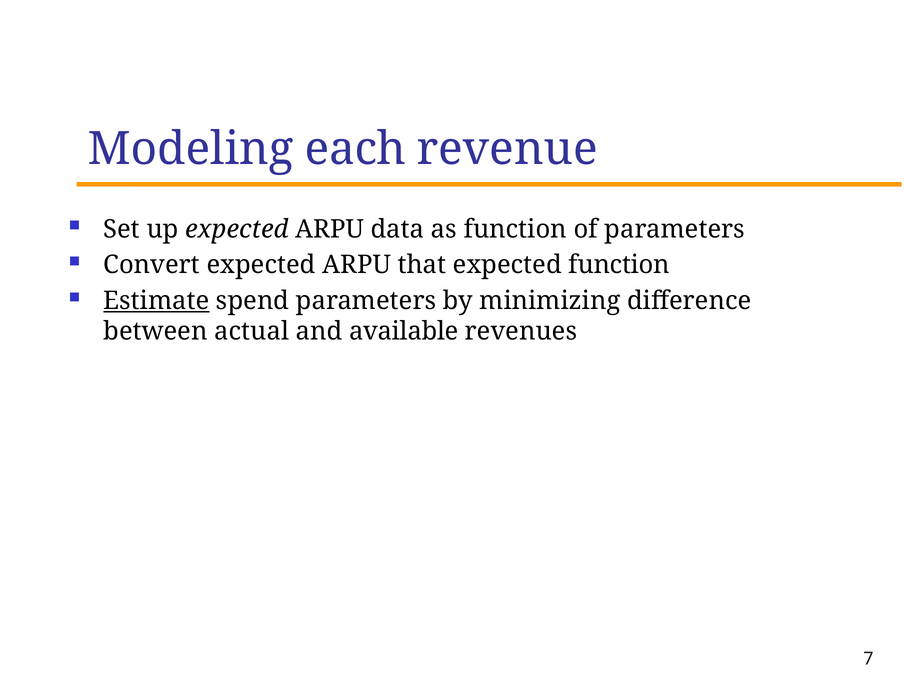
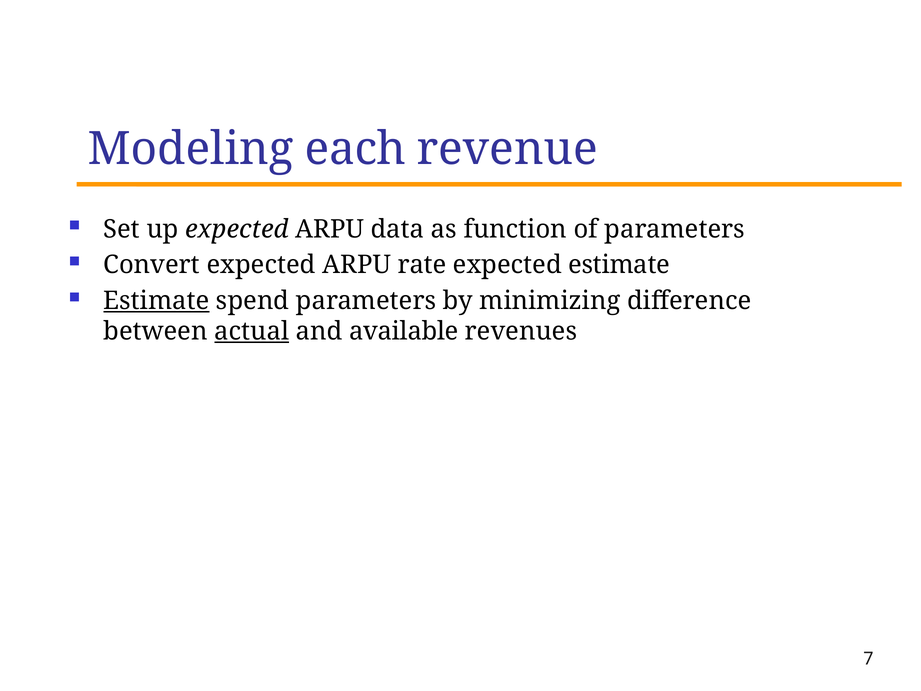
that: that -> rate (422, 265)
expected function: function -> estimate (619, 265)
actual underline: none -> present (252, 331)
